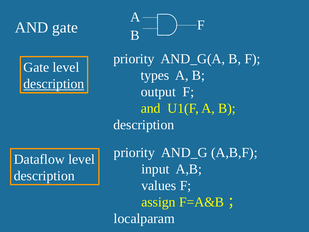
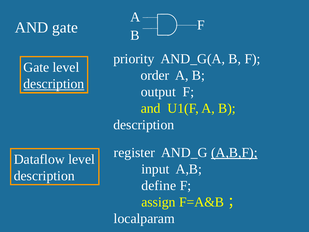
types: types -> order (155, 75)
priority: priority -> register (134, 152)
A,B,F underline: none -> present (234, 152)
values: values -> define (159, 185)
